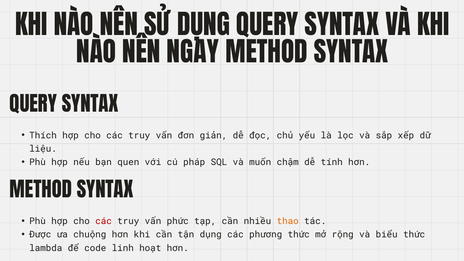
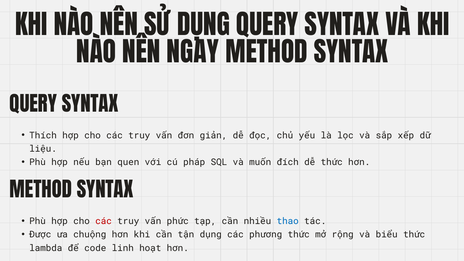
chậm: chậm -> đích (288, 162)
dễ tính: tính -> thức (332, 162)
thao colour: orange -> blue (288, 221)
